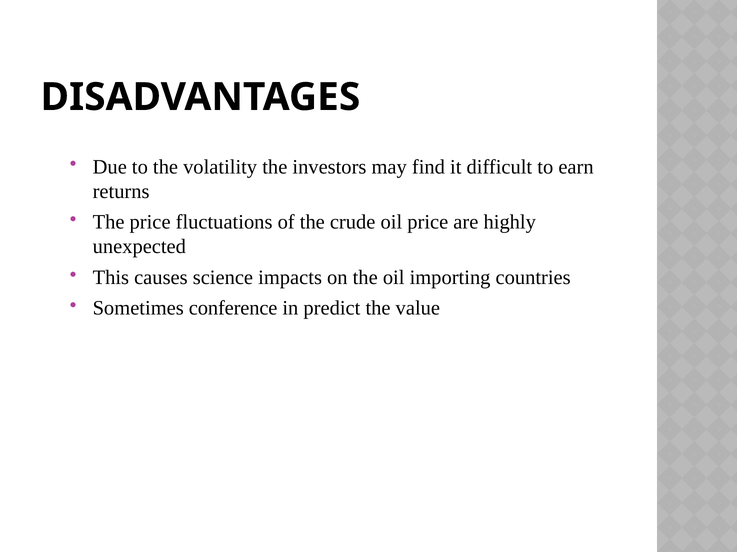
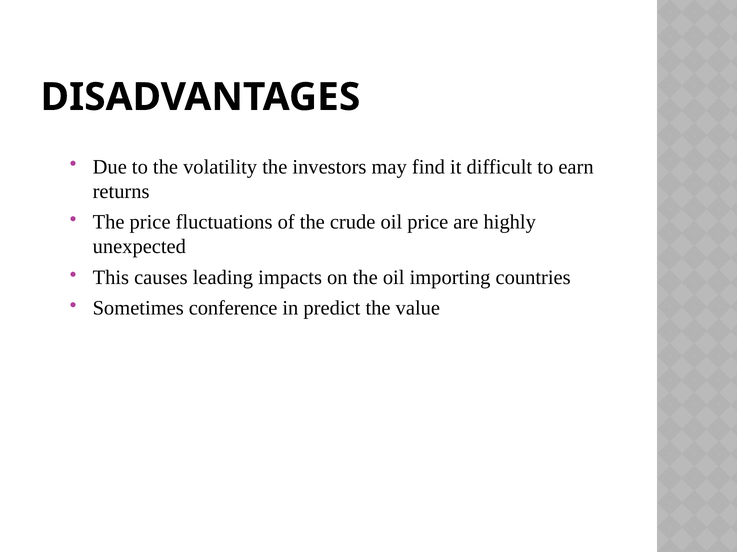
science: science -> leading (223, 278)
